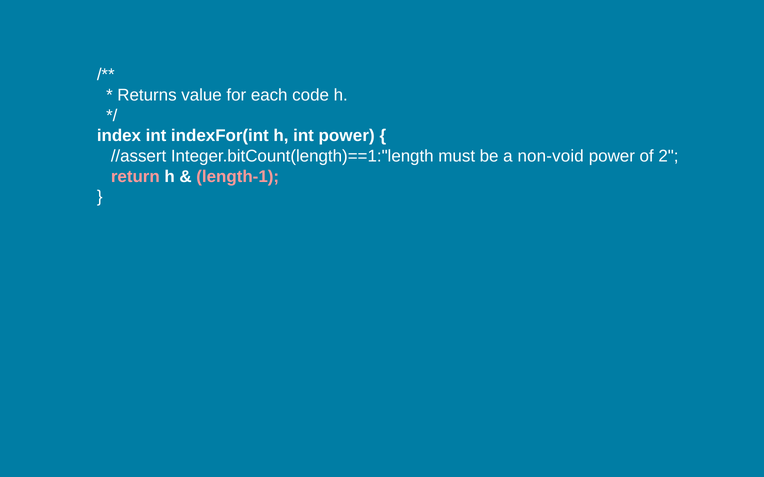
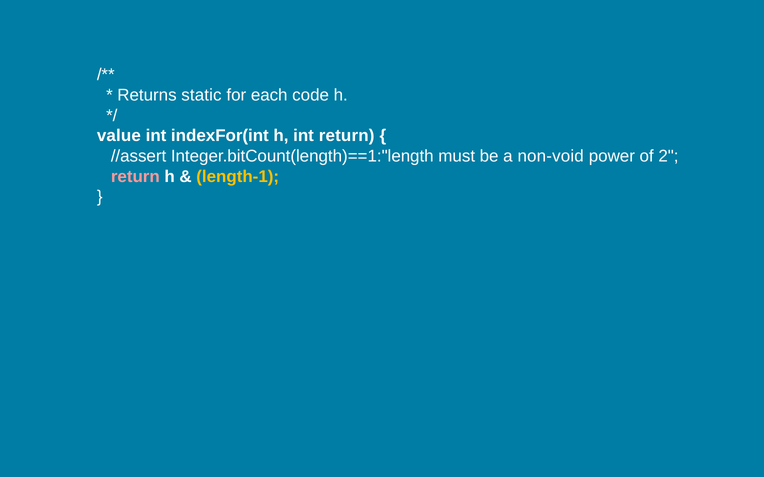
value: value -> static (201, 95)
index: index -> value (119, 136)
int power: power -> return (347, 136)
length-1 colour: pink -> yellow (238, 177)
